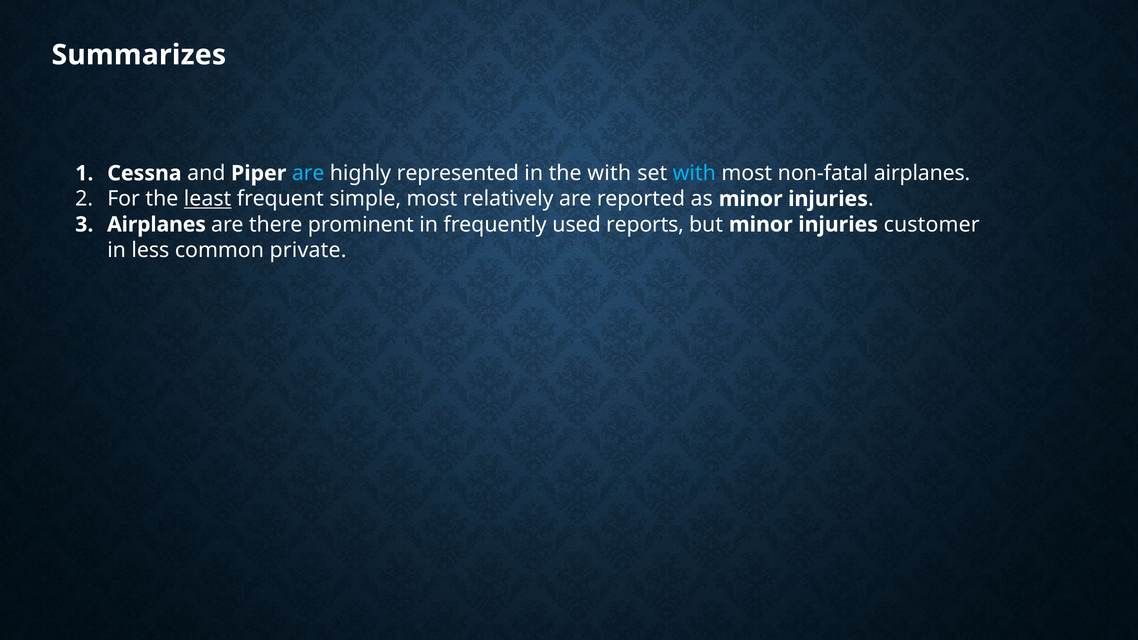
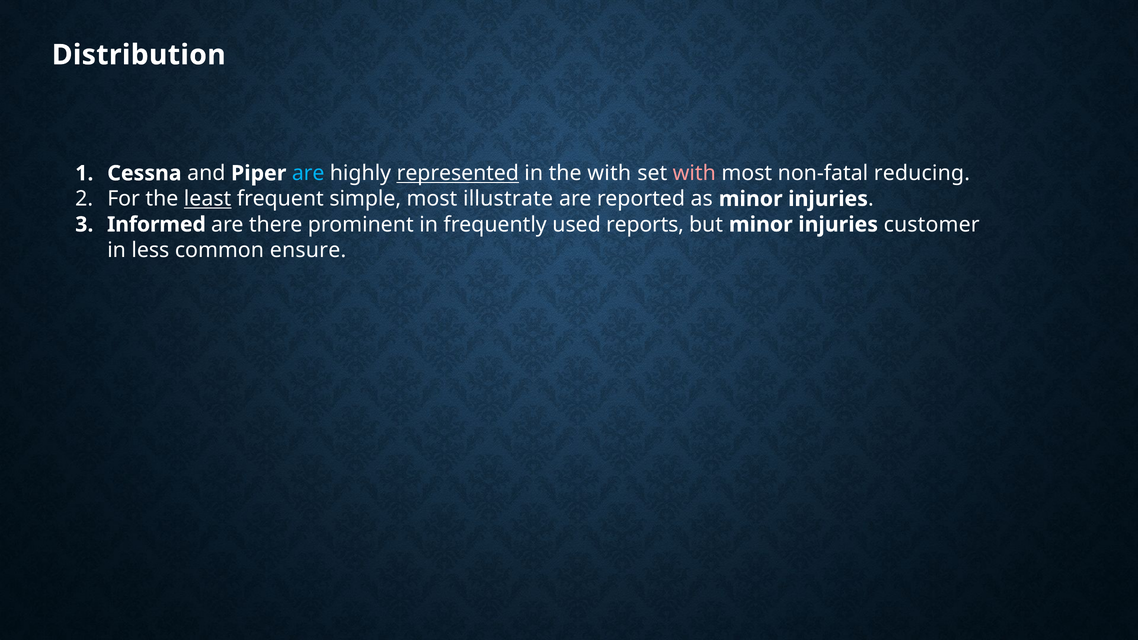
Summarizes: Summarizes -> Distribution (139, 55)
represented underline: none -> present (458, 173)
with colour: light blue -> pink (694, 173)
non-fatal airplanes: airplanes -> reducing (922, 173)
relatively: relatively -> illustrate (508, 199)
Airplanes: Airplanes -> Informed (156, 225)
private: private -> ensure (308, 250)
